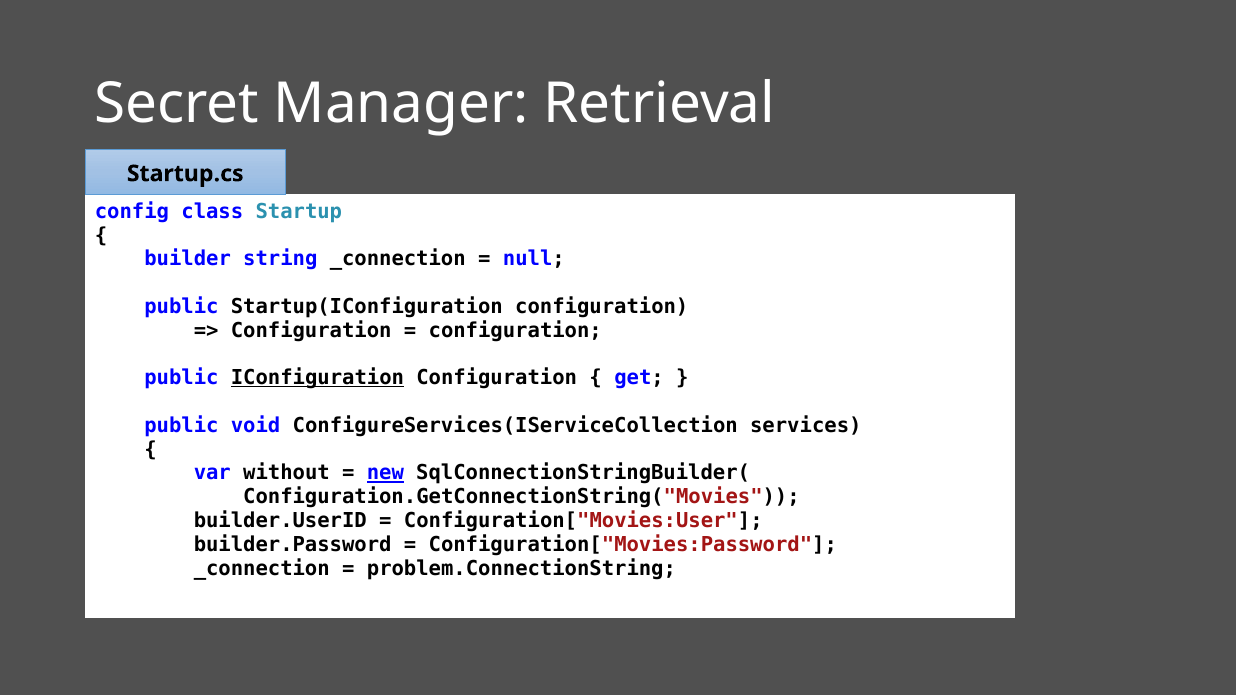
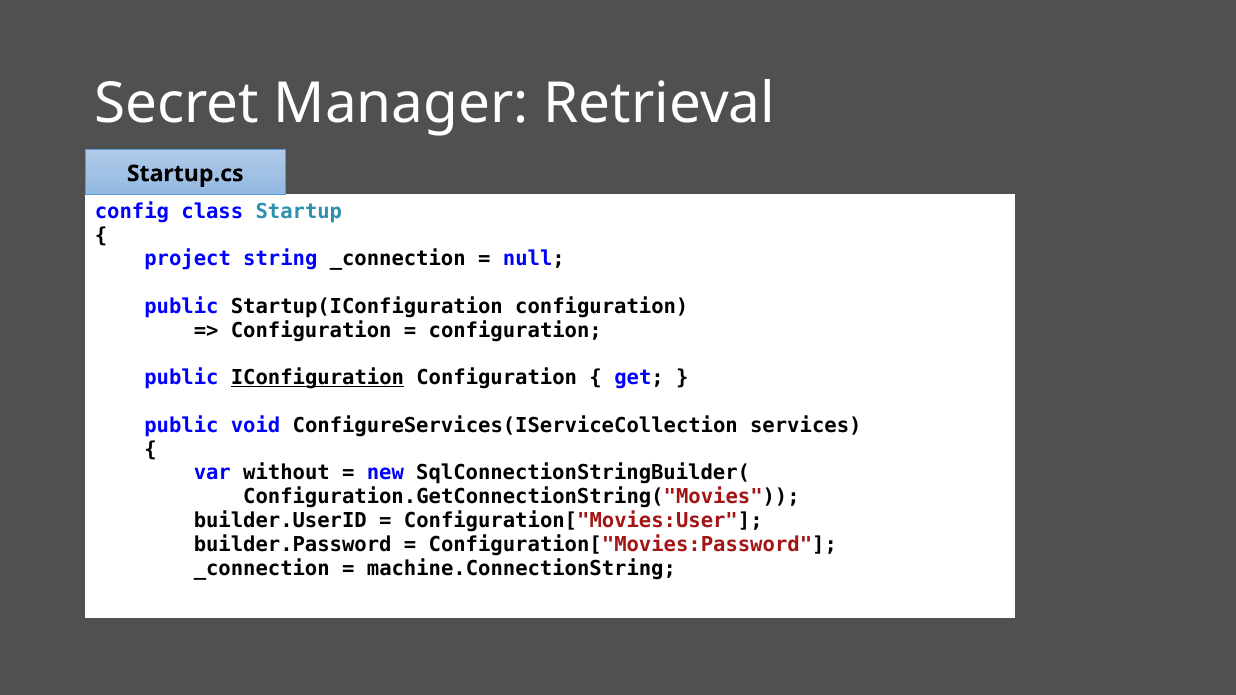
builder: builder -> project (188, 259)
new underline: present -> none (385, 473)
problem.ConnectionString: problem.ConnectionString -> machine.ConnectionString (521, 569)
